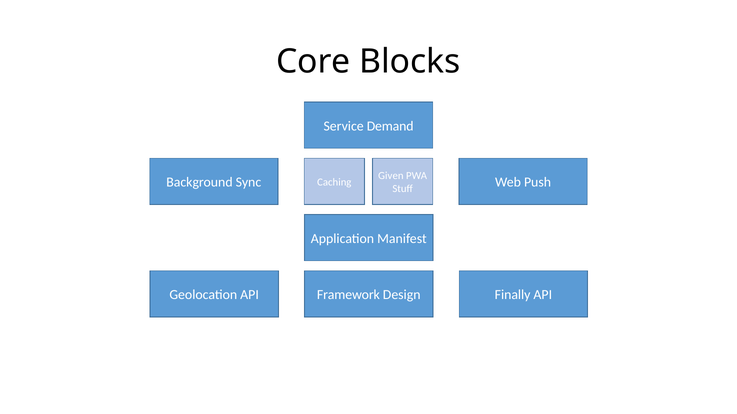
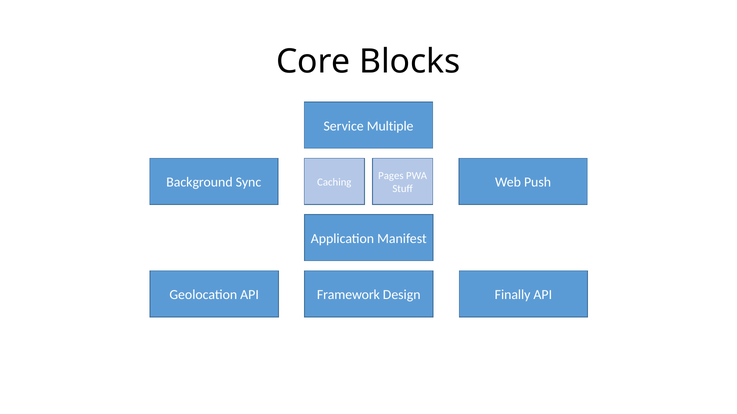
Demand: Demand -> Multiple (390, 126)
Given: Given -> Pages (391, 176)
